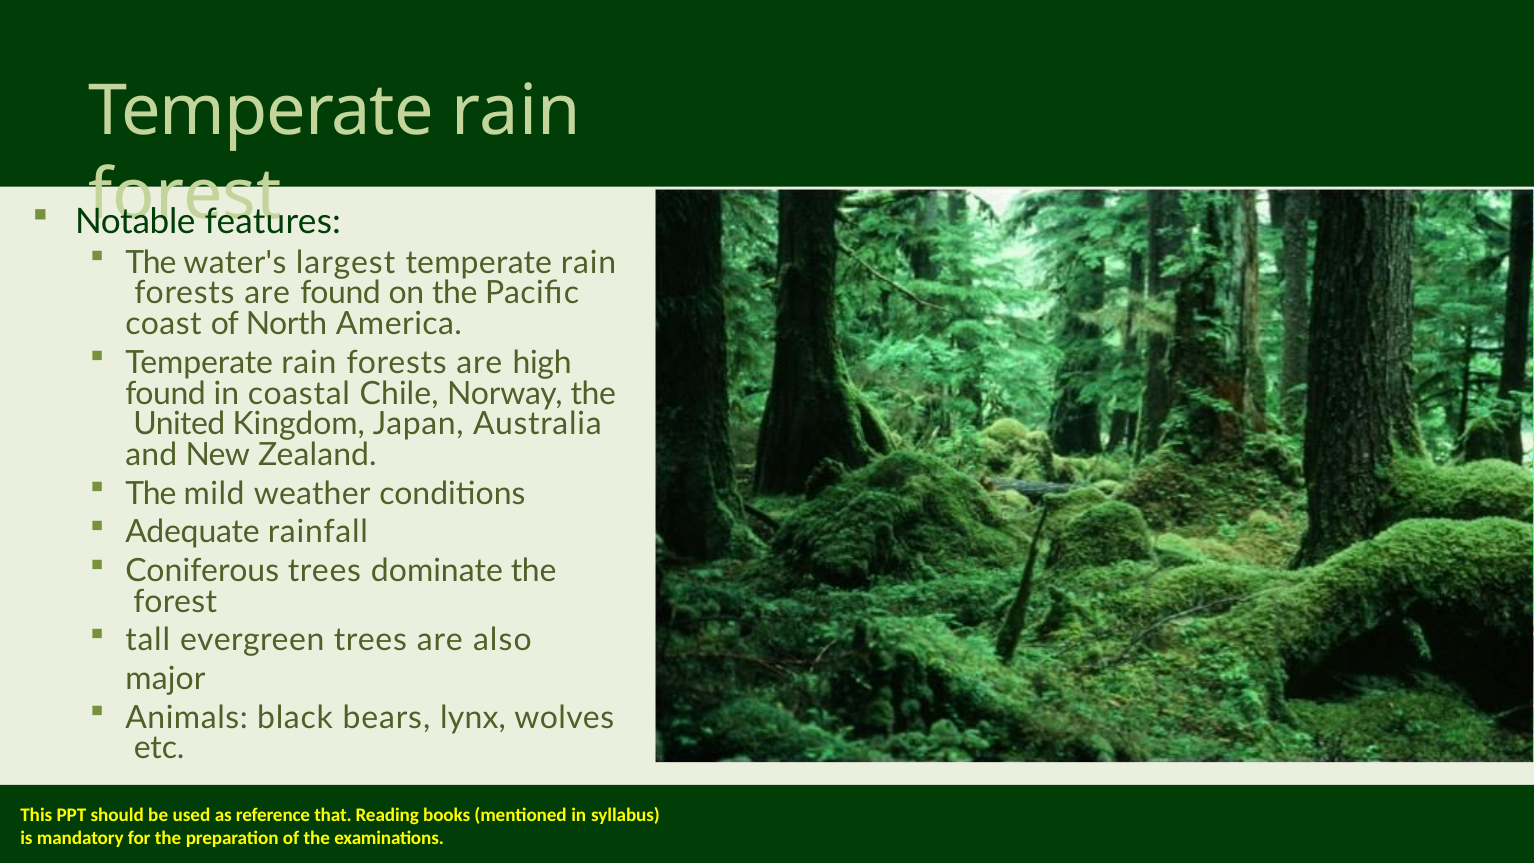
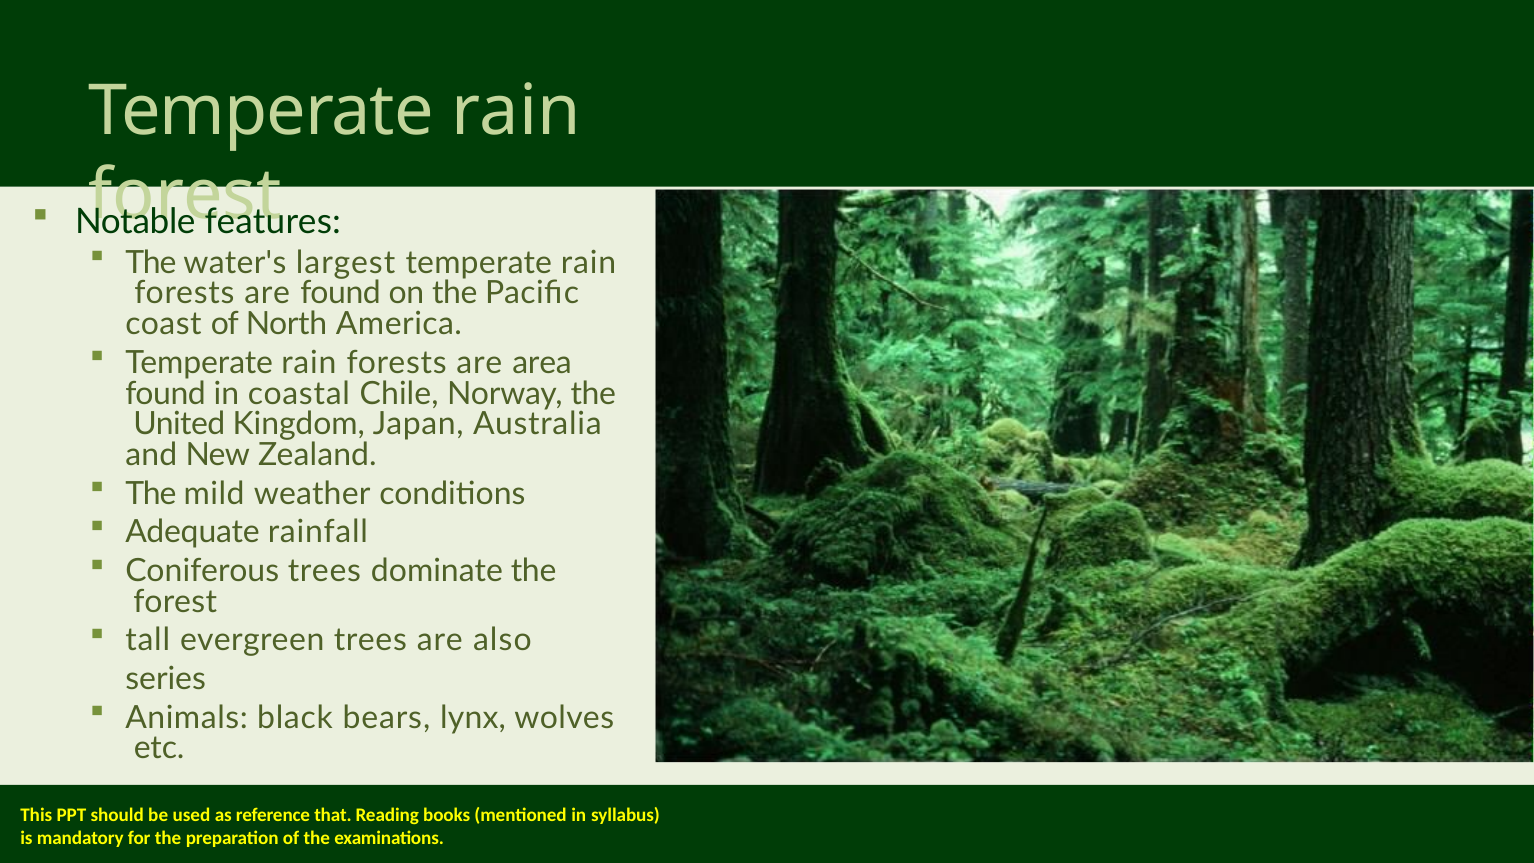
high: high -> area (542, 363)
major: major -> series (166, 679)
